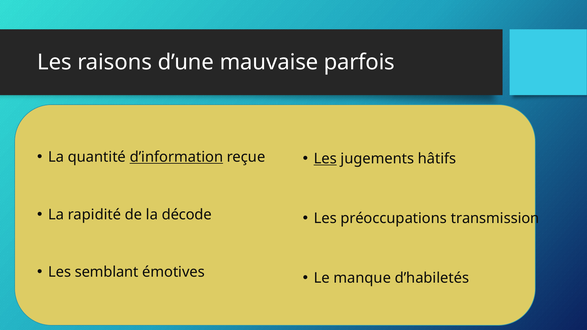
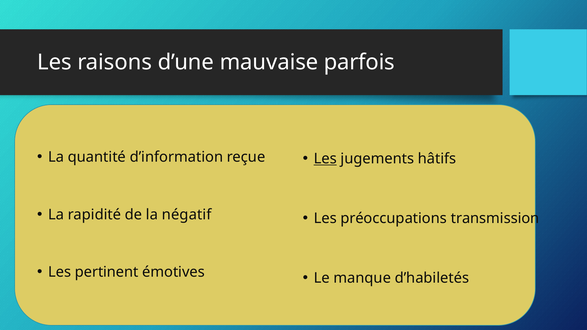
d’information underline: present -> none (176, 157)
décode: décode -> négatif (187, 215)
semblant: semblant -> pertinent (107, 272)
